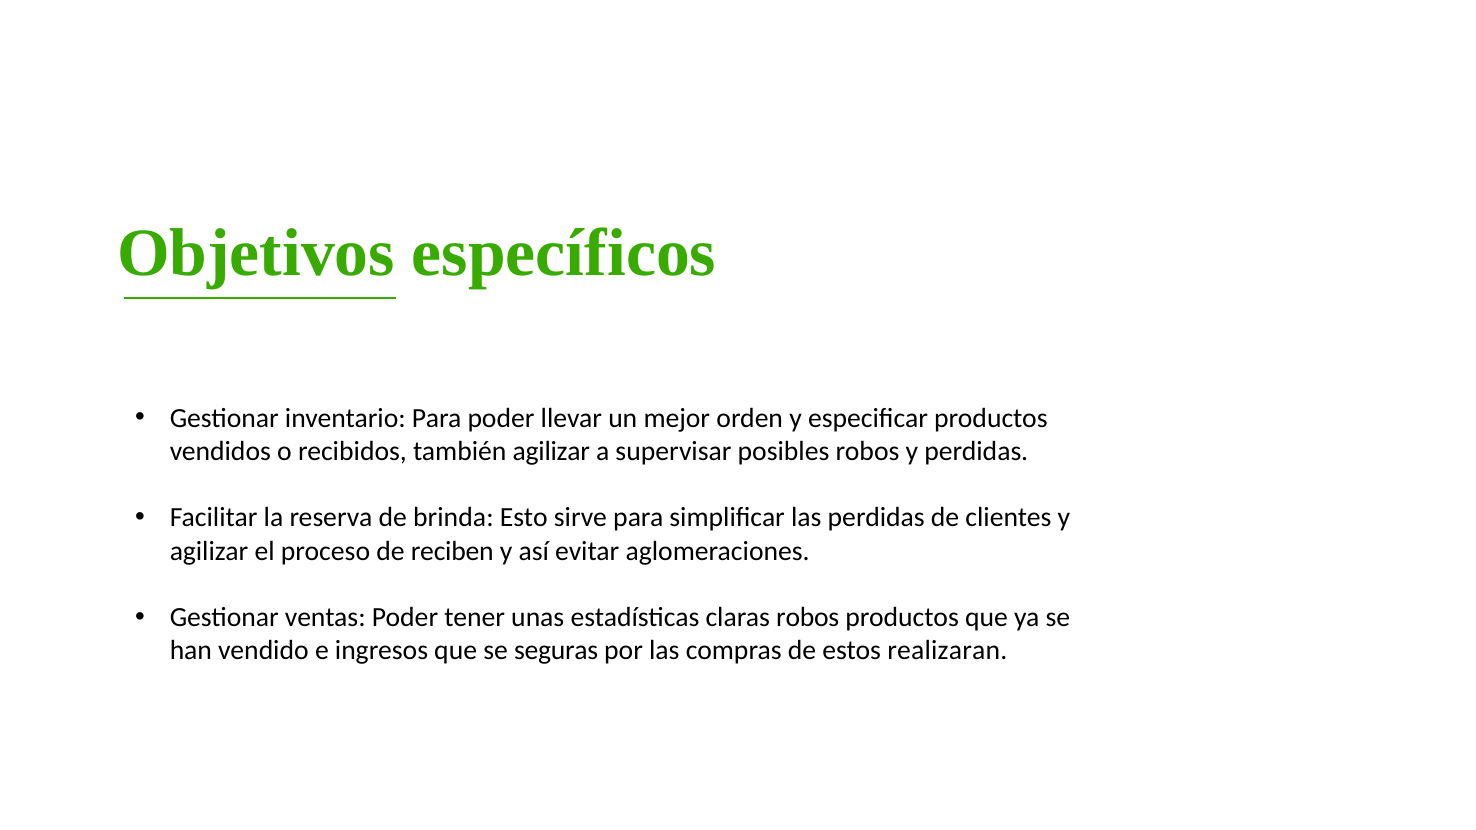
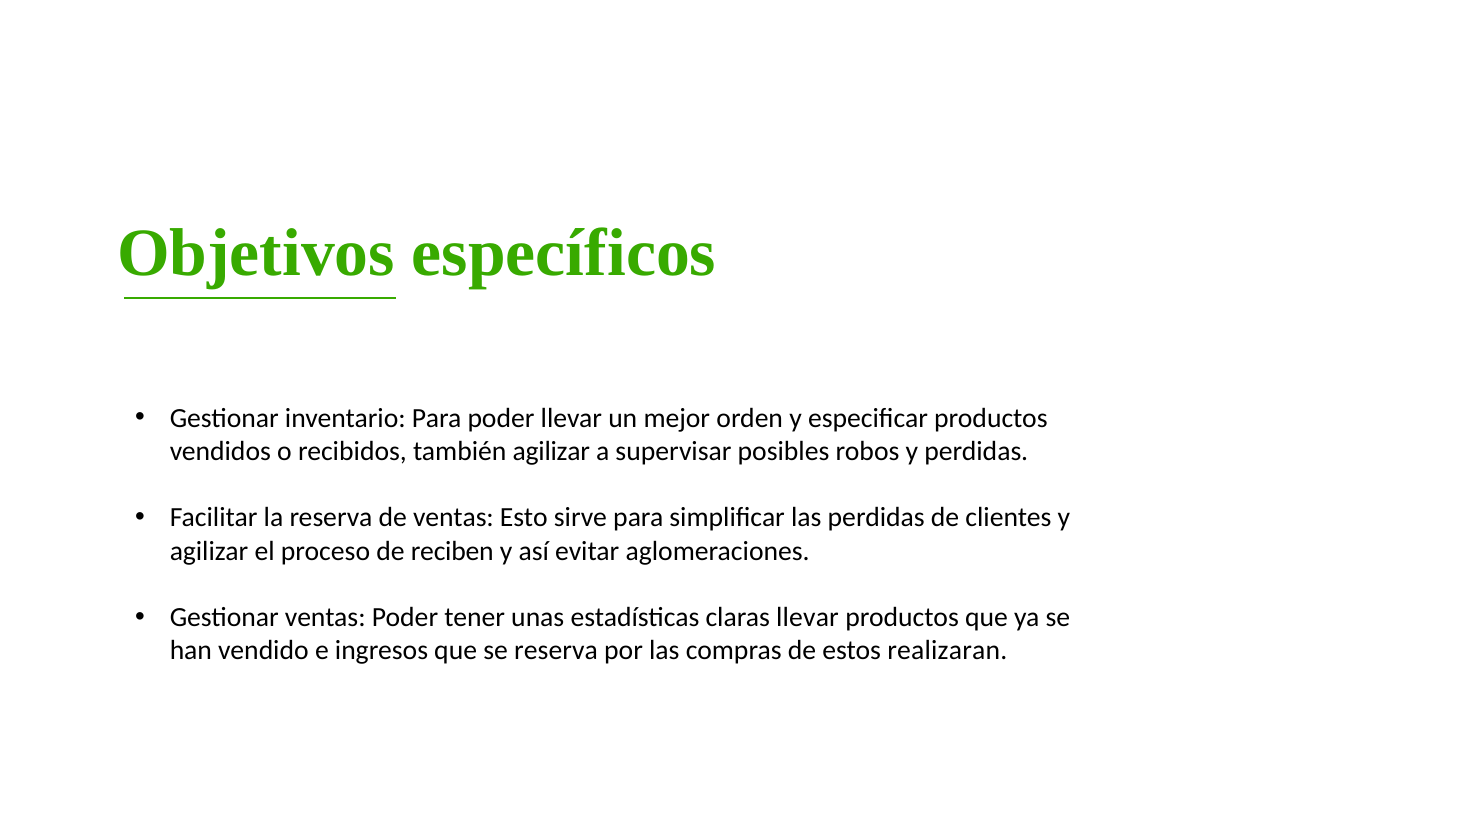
de brinda: brinda -> ventas (453, 518)
claras robos: robos -> llevar (807, 618)
se seguras: seguras -> reserva (556, 651)
